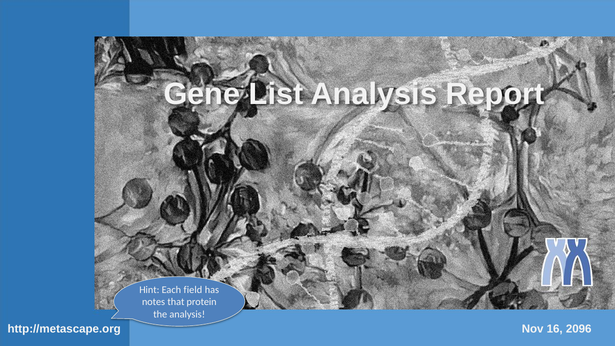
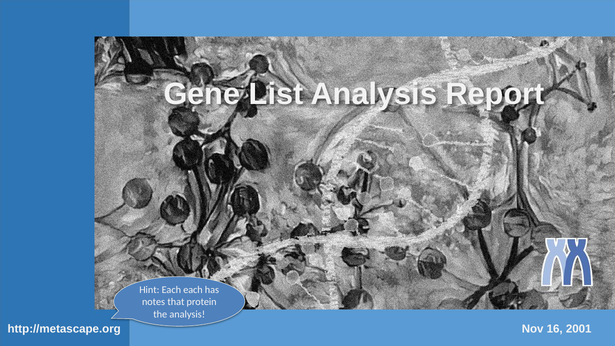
Each field: field -> each (193, 290)
2096: 2096 -> 2001 (579, 329)
